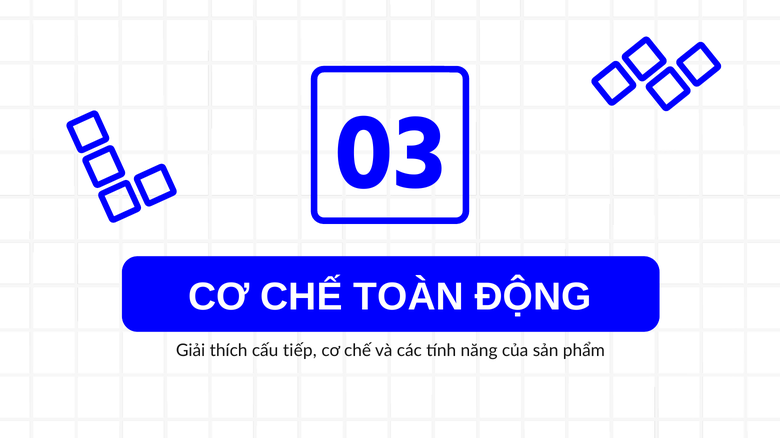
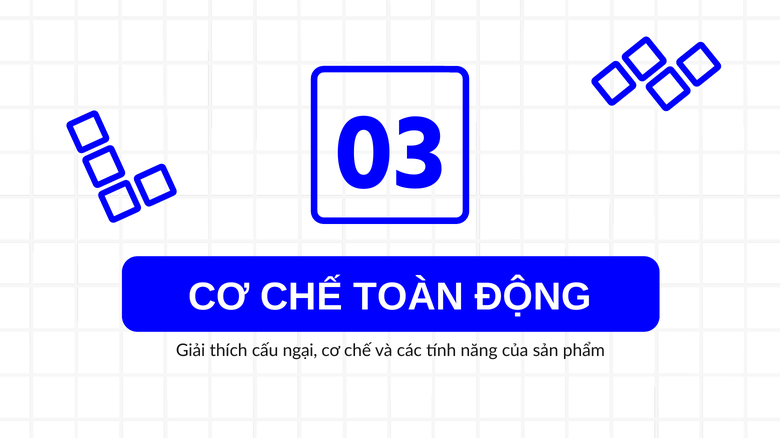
tiếp: tiếp -> ngại (300, 351)
